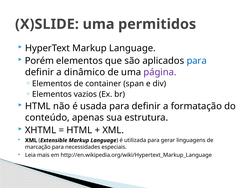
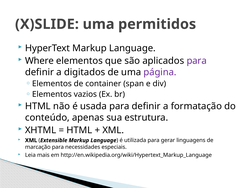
Porém: Porém -> Where (39, 61)
para colour: blue -> purple (197, 61)
dinâmico: dinâmico -> digitados (85, 72)
